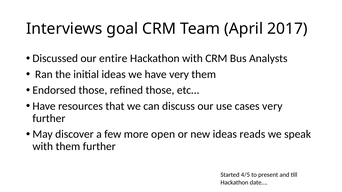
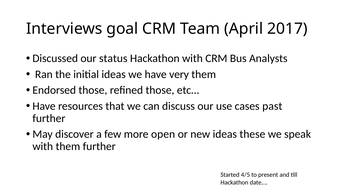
entire: entire -> status (113, 59)
cases very: very -> past (272, 106)
reads: reads -> these (252, 134)
